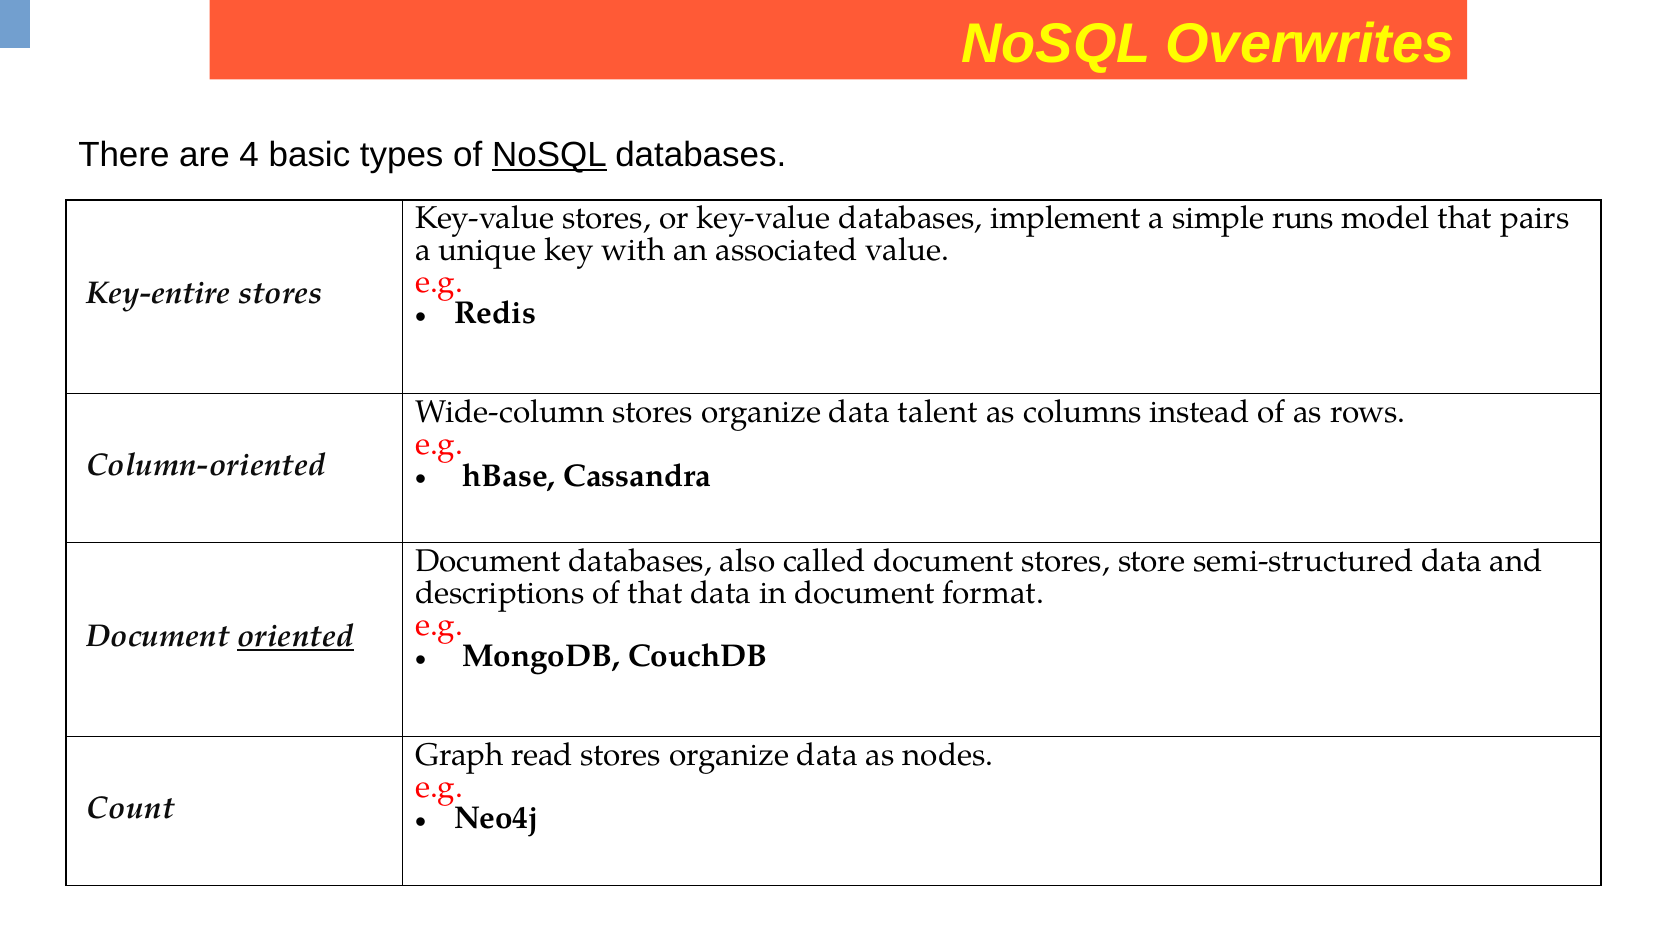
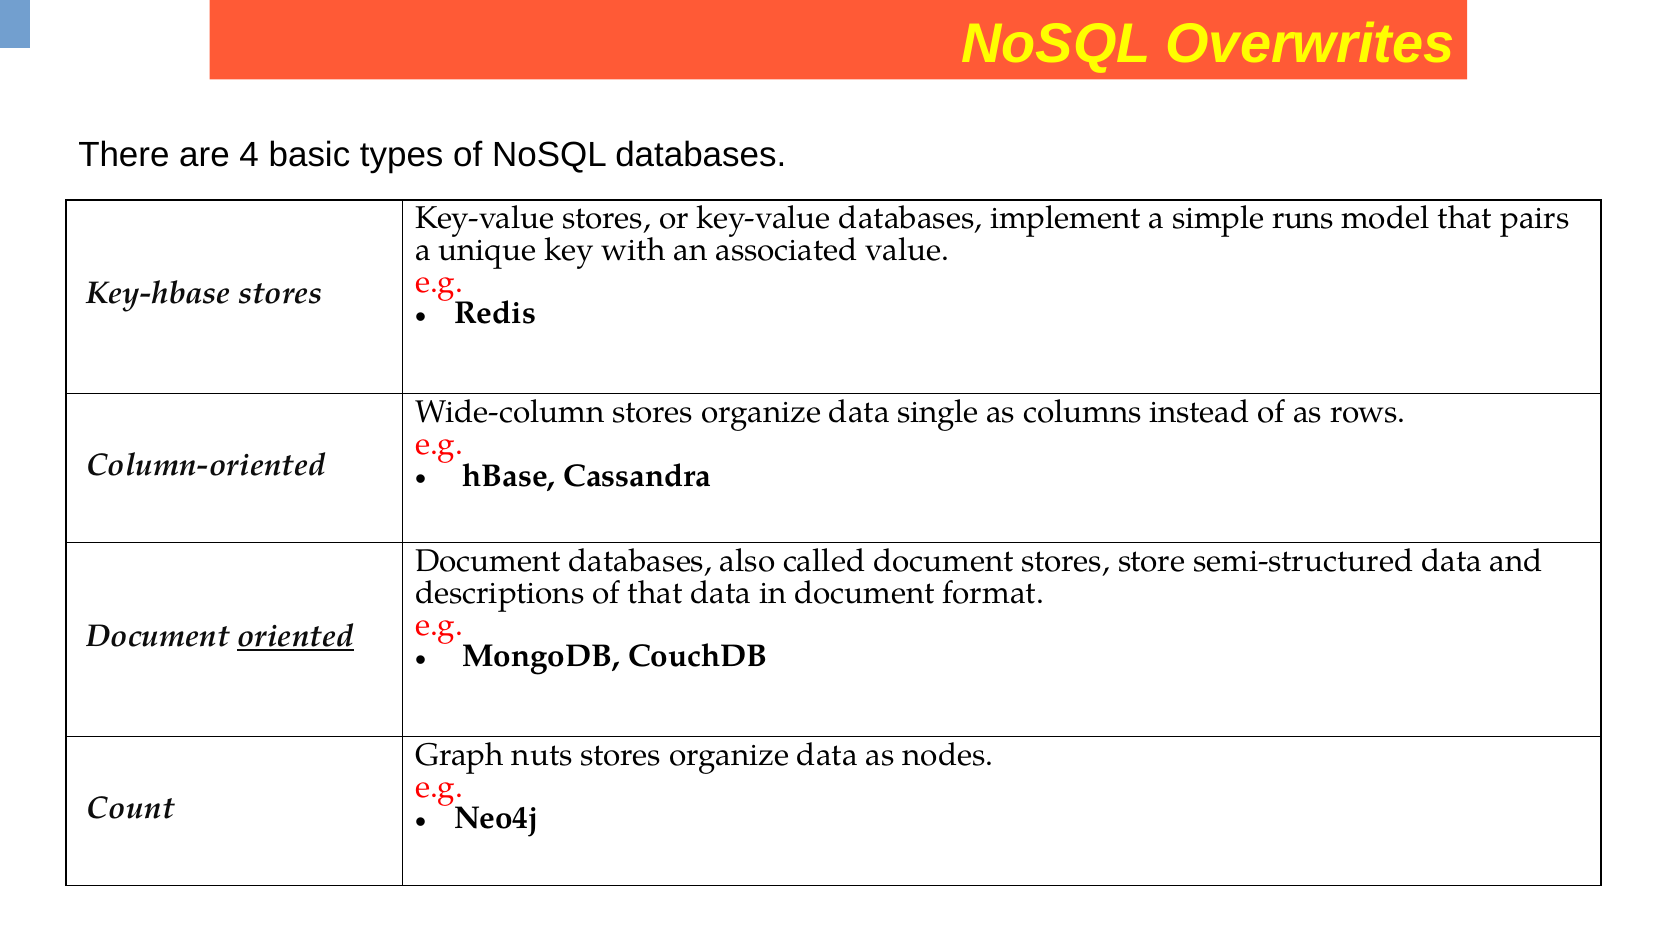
NoSQL underline: present -> none (549, 155)
Key-entire: Key-entire -> Key-hbase (158, 293)
talent: talent -> single (938, 413)
read: read -> nuts (542, 756)
